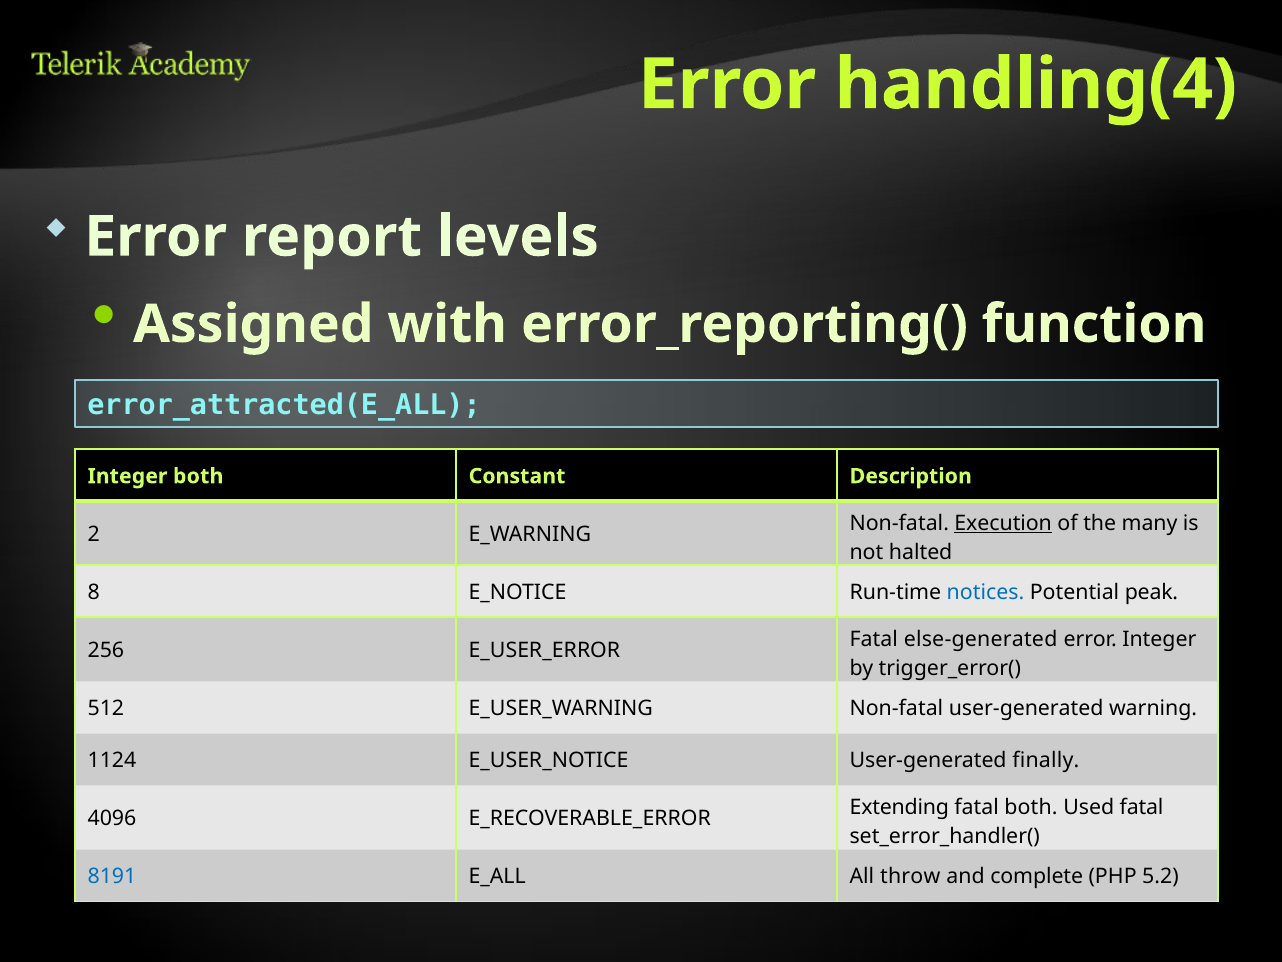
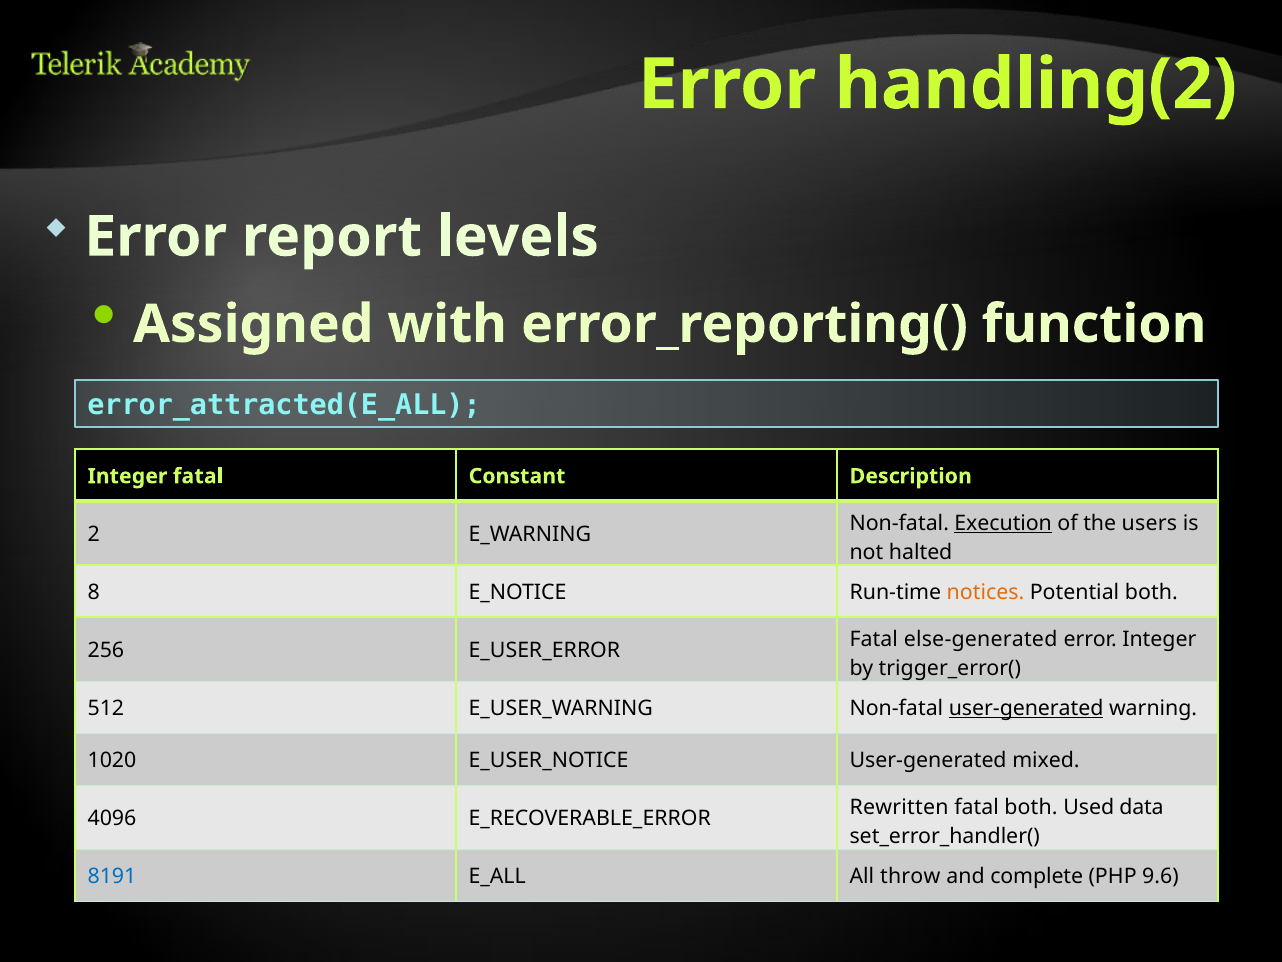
handling(4: handling(4 -> handling(2 (1036, 85)
Integer both: both -> fatal (198, 476)
many: many -> users (1149, 523)
notices colour: blue -> orange (986, 592)
Potential peak: peak -> both (1151, 592)
user-generated underline: none -> present (1026, 708)
1124: 1124 -> 1020 (112, 760)
finally: finally -> mixed (1046, 760)
Extending: Extending -> Rewritten (899, 807)
Used fatal: fatal -> data (1141, 807)
5.2: 5.2 -> 9.6 (1160, 876)
